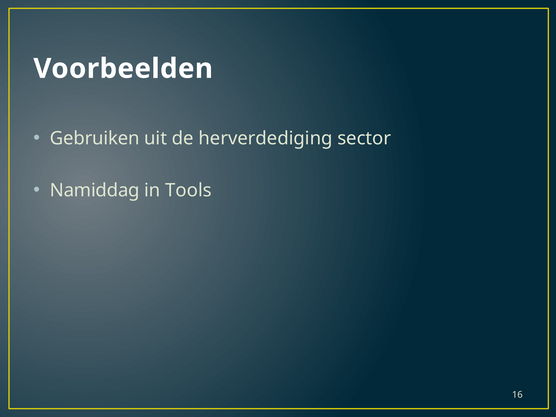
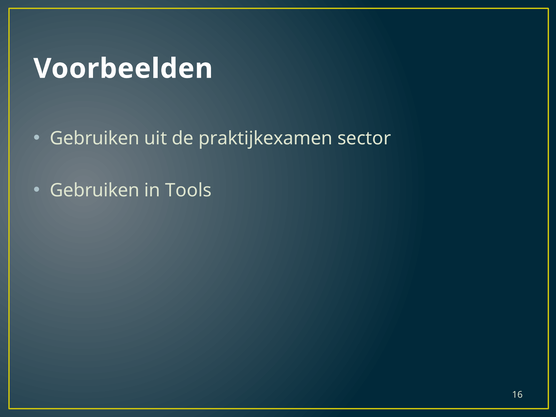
herverdediging: herverdediging -> praktijkexamen (266, 138)
Namiddag: Namiddag -> Gebruiken (95, 190)
